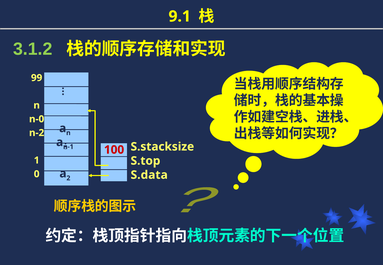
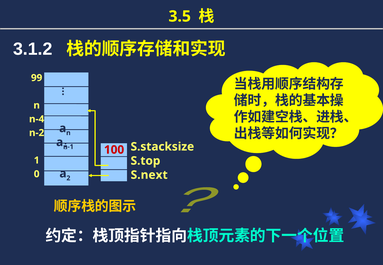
9.1: 9.1 -> 3.5 (180, 16)
3.1.2 colour: light green -> white (33, 49)
n-0: n-0 -> n-4 (37, 119)
S.data: S.data -> S.next (149, 175)
